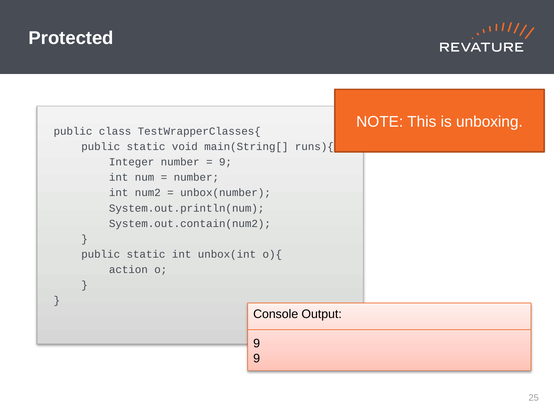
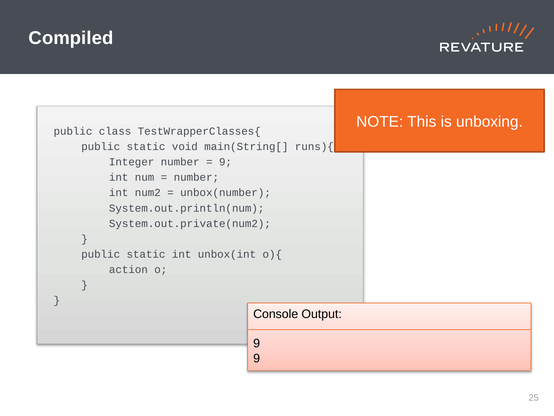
Protected: Protected -> Compiled (71, 38)
System.out.contain(num2: System.out.contain(num2 -> System.out.private(num2 (190, 223)
